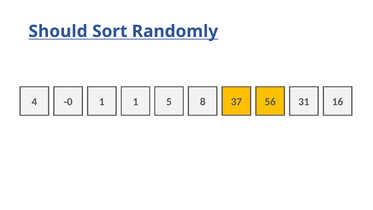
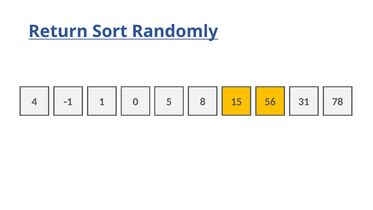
Should: Should -> Return (58, 31)
-0: -0 -> -1 (68, 102)
1 1: 1 -> 0 (136, 102)
37: 37 -> 15 (236, 102)
16: 16 -> 78 (338, 102)
